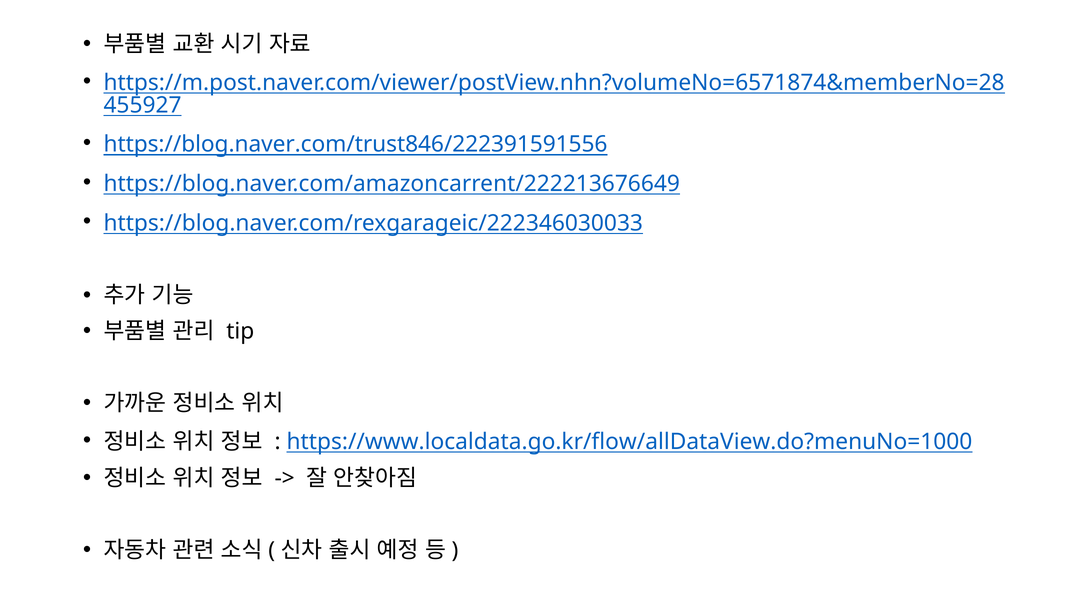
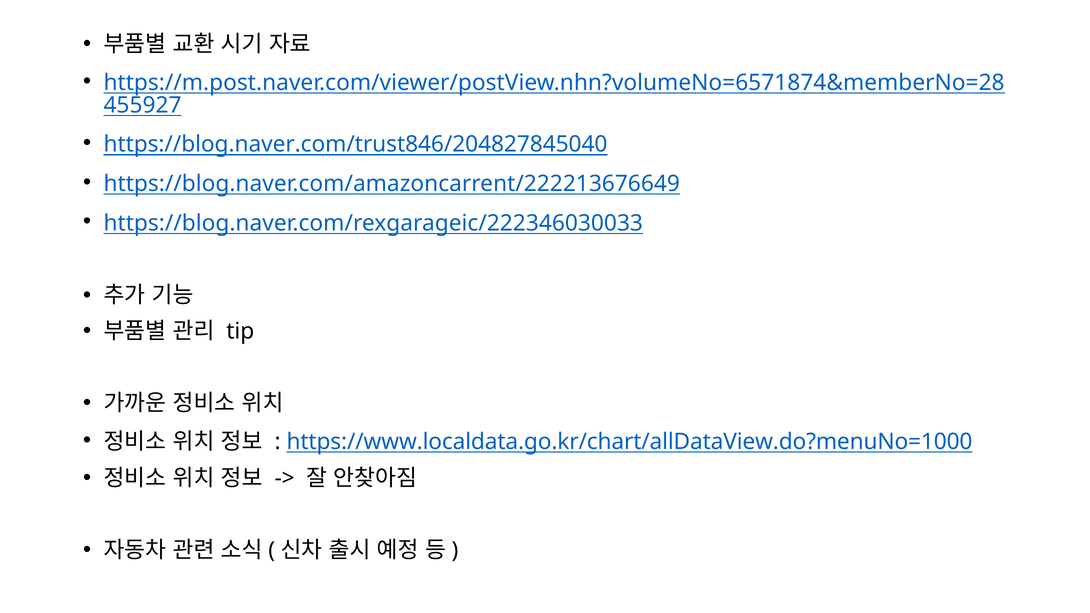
https://blog.naver.com/trust846/222391591556: https://blog.naver.com/trust846/222391591556 -> https://blog.naver.com/trust846/204827845040 (355, 144)
https://www.localdata.go.kr/flow/allDataView.do?menuNo=1000: https://www.localdata.go.kr/flow/allDataView.do?menuNo=1000 -> https://www.localdata.go.kr/chart/allDataView.do?menuNo=1000 (630, 442)
